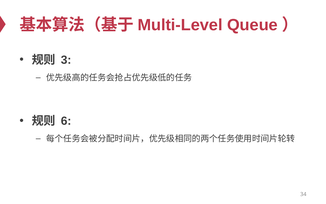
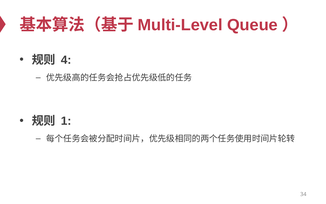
3: 3 -> 4 (66, 60)
6: 6 -> 1 (66, 121)
